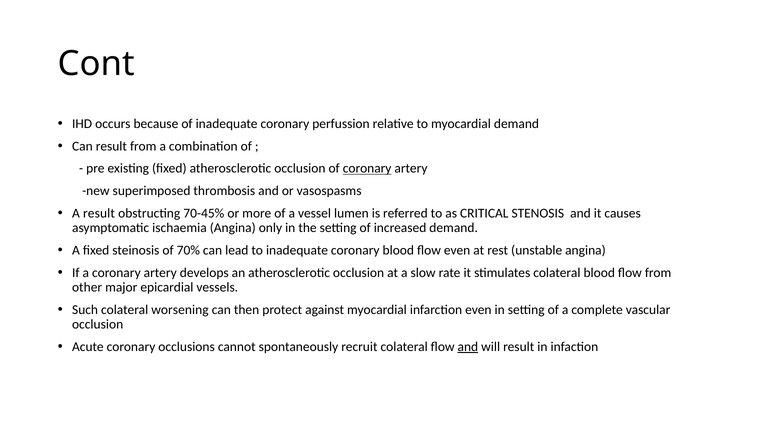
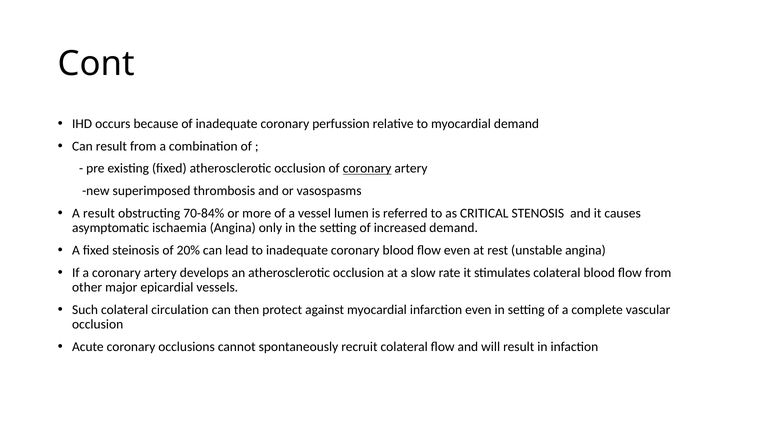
70-45%: 70-45% -> 70-84% (204, 213)
70%: 70% -> 20% (188, 250)
worsening: worsening -> circulation (180, 310)
and underline: present -> none (468, 347)
